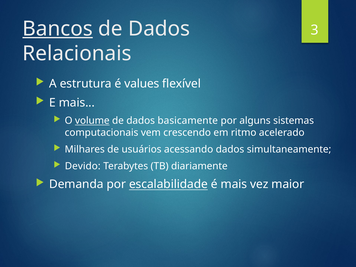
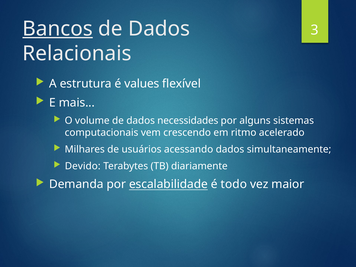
volume underline: present -> none (92, 121)
basicamente: basicamente -> necessidades (188, 121)
é mais: mais -> todo (234, 184)
